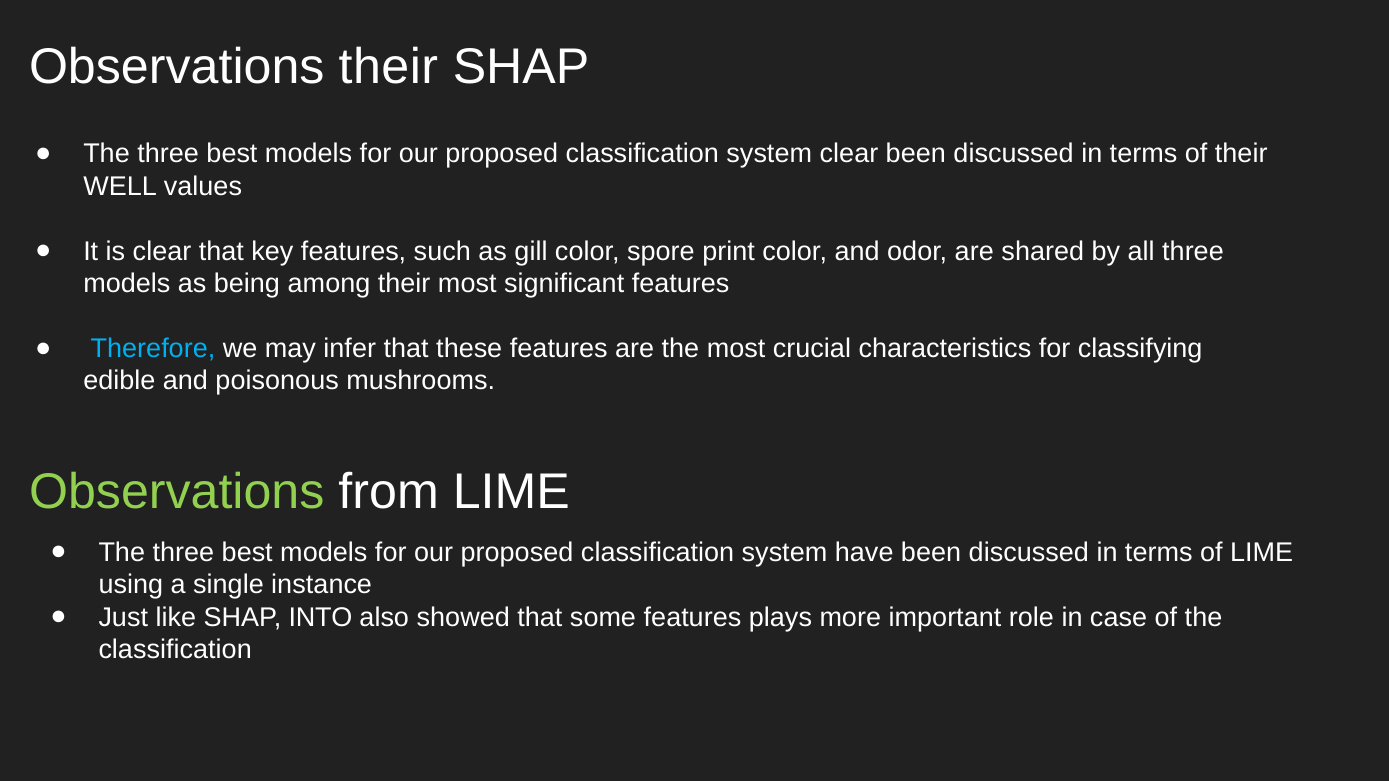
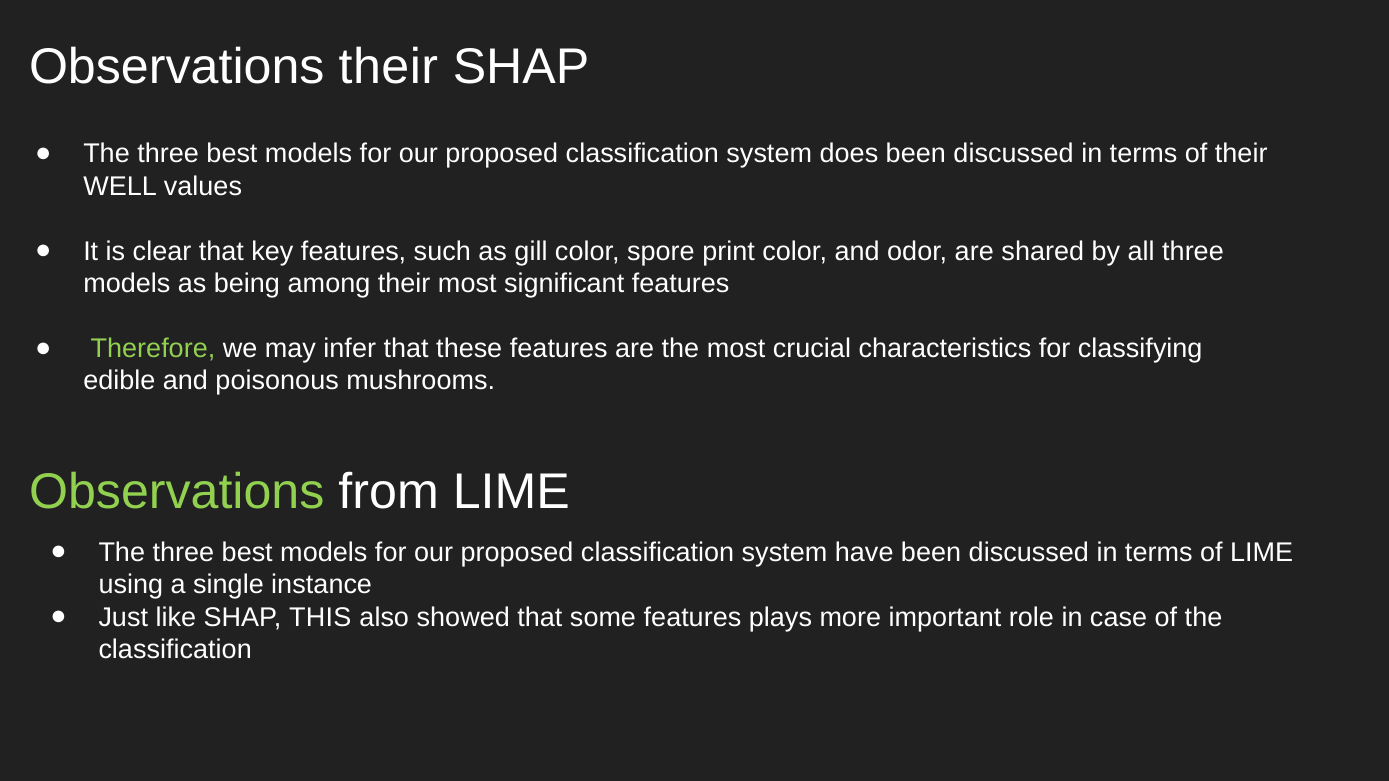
system clear: clear -> does (849, 154)
Therefore colour: light blue -> light green (153, 349)
INTO: INTO -> THIS (320, 618)
